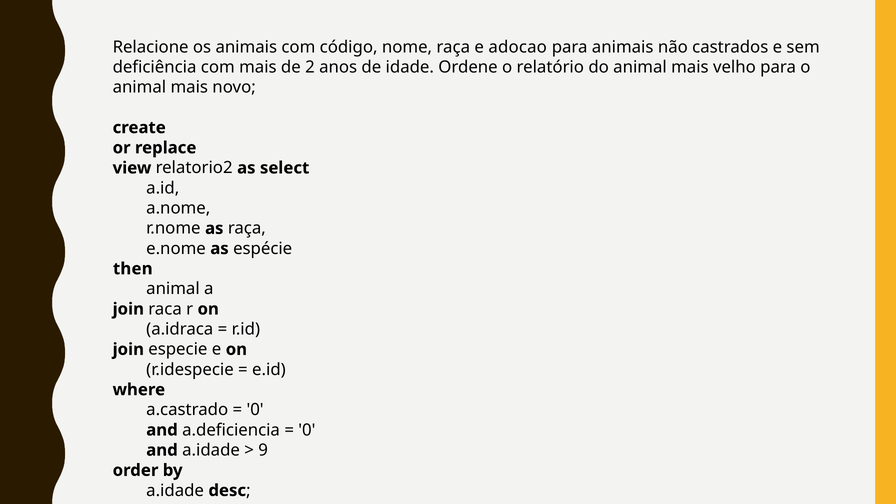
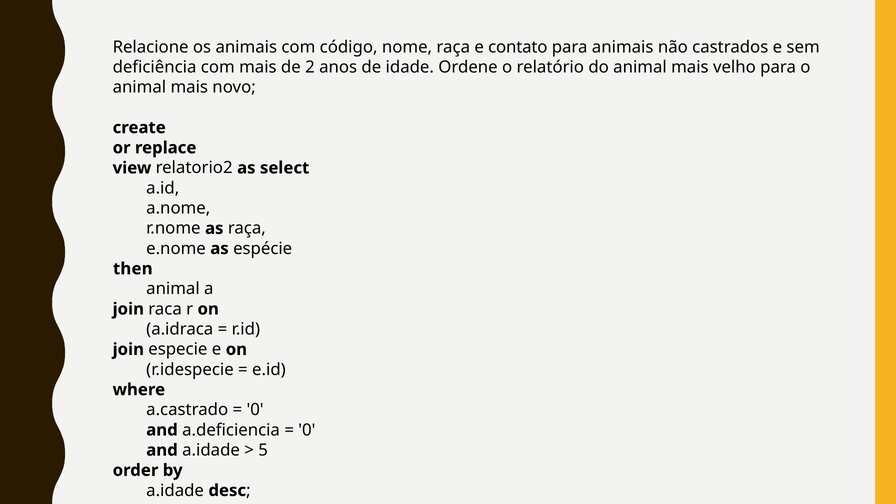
adocao: adocao -> contato (518, 47)
9: 9 -> 5 (263, 450)
